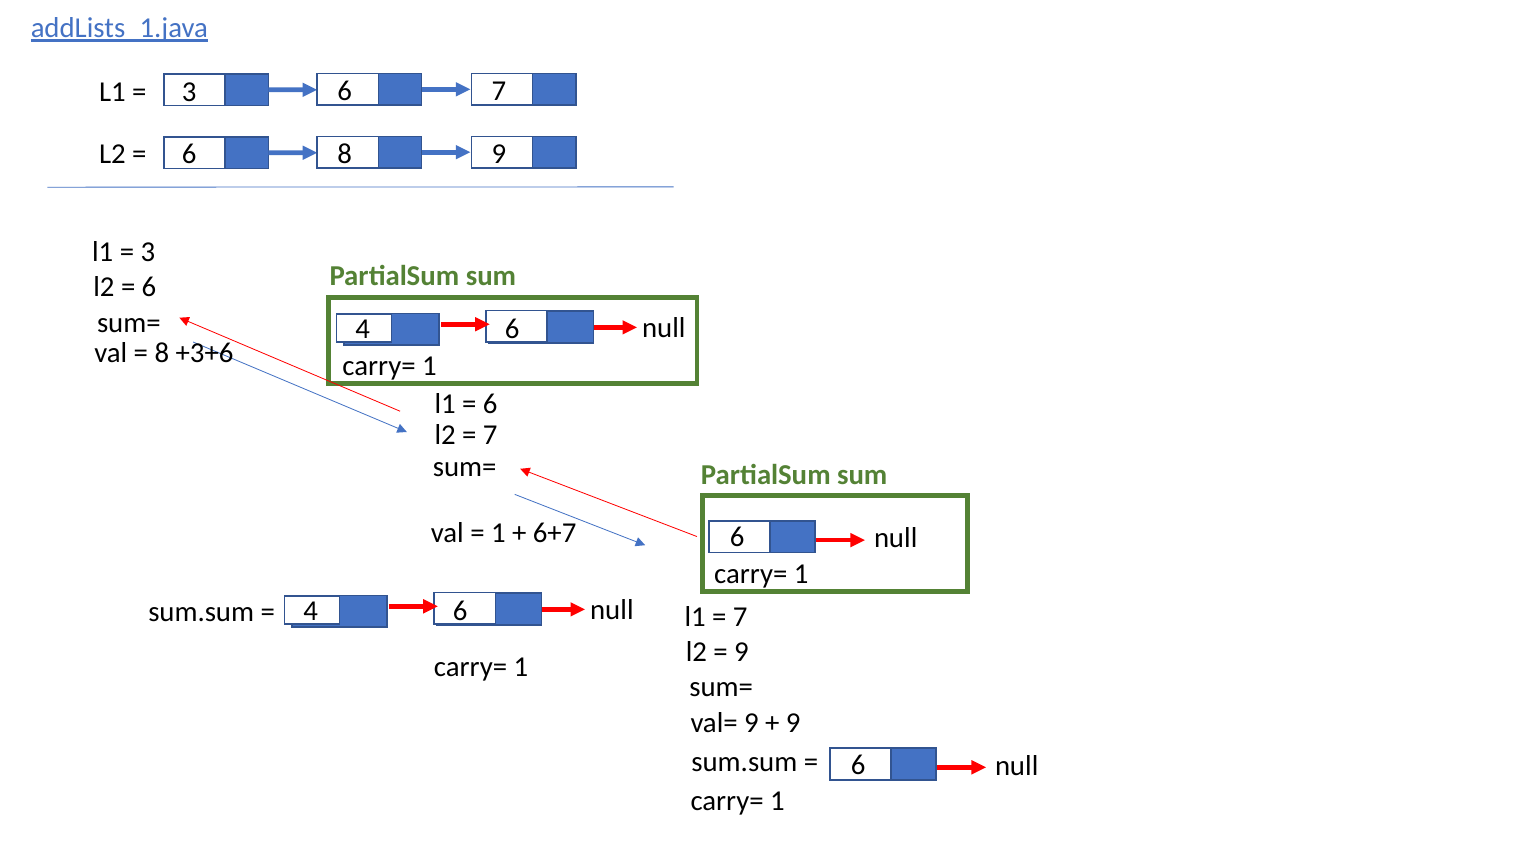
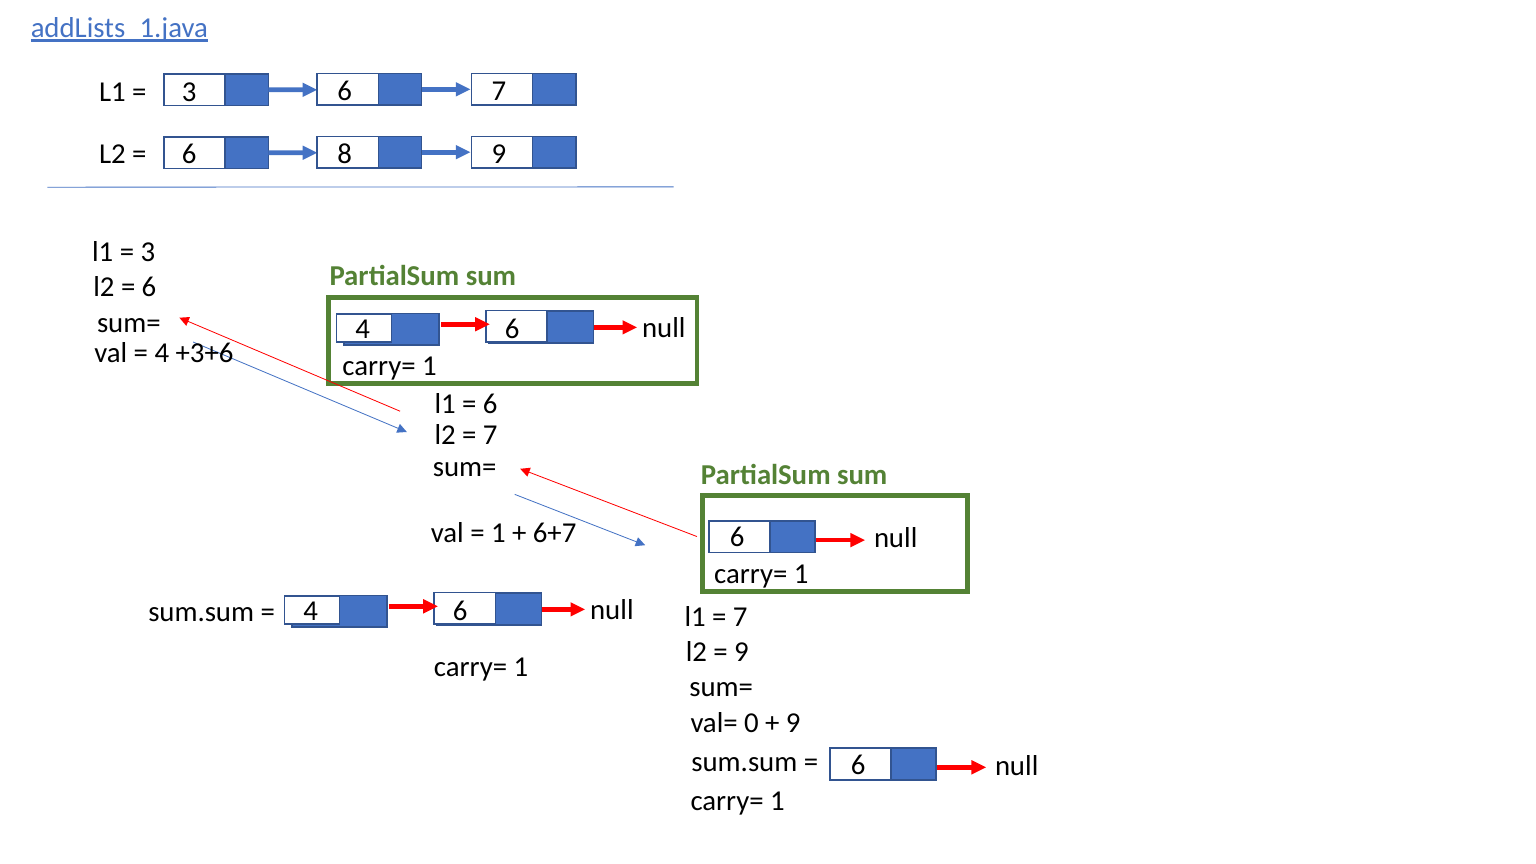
8: 8 -> 4 (162, 353)
val= 9: 9 -> 0 (751, 723)
